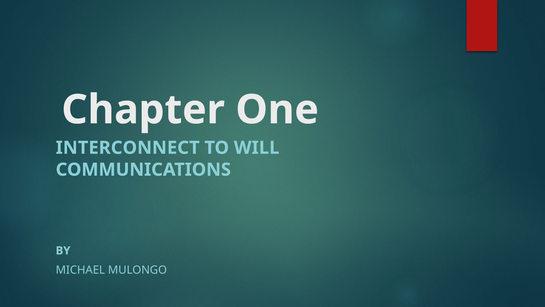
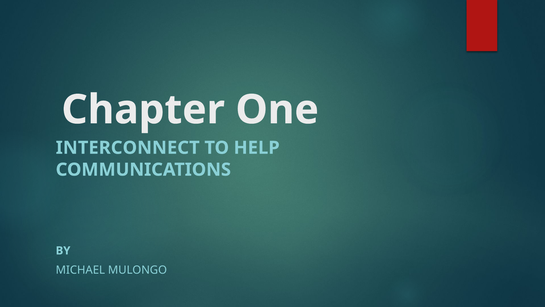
WILL: WILL -> HELP (257, 148)
